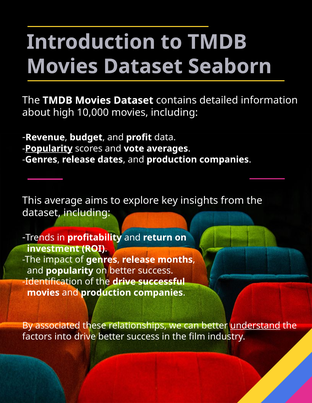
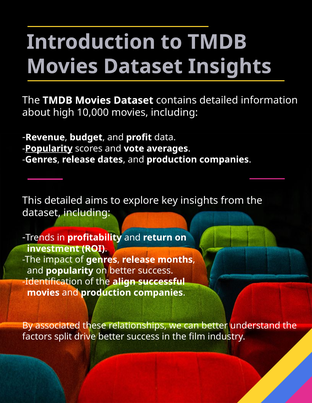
Dataset Seaborn: Seaborn -> Insights (230, 67)
This average: average -> detailed (63, 201)
the drive: drive -> align (124, 282)
understand underline: present -> none (255, 326)
into: into -> split (63, 337)
